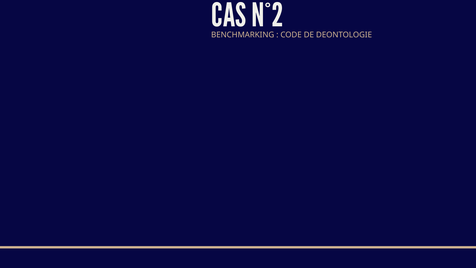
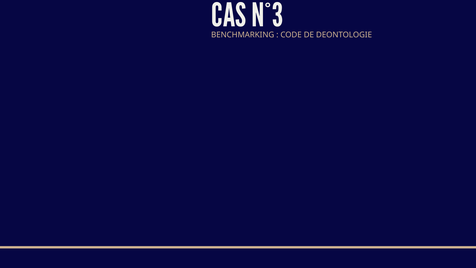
N°2: N°2 -> N°3 (267, 16)
